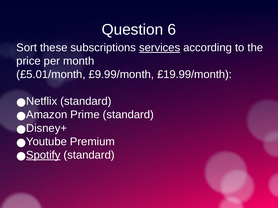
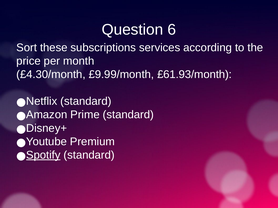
services underline: present -> none (160, 48)
£5.01/month: £5.01/month -> £4.30/month (51, 75)
£19.99/month: £19.99/month -> £61.93/month (195, 75)
